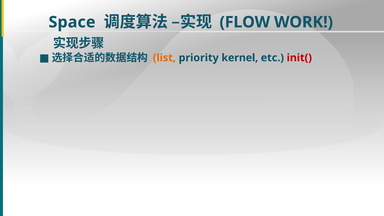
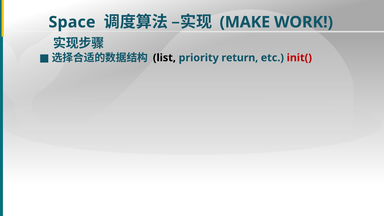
FLOW: FLOW -> MAKE (245, 22)
list colour: orange -> black (164, 58)
kernel: kernel -> return (240, 58)
